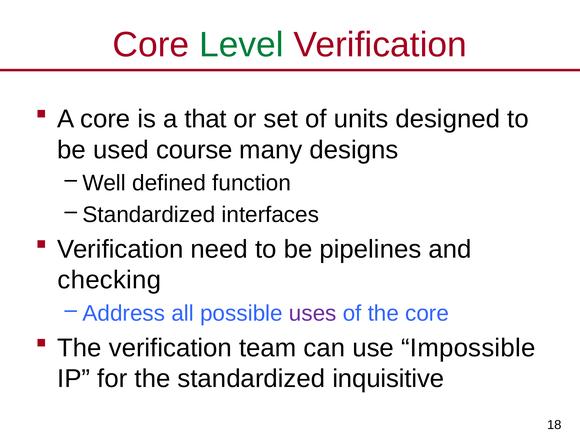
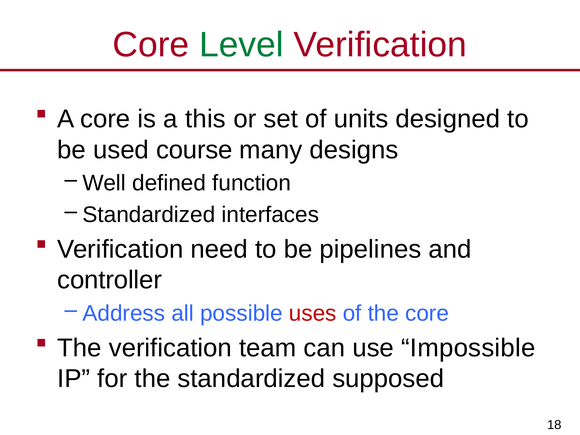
that: that -> this (205, 119)
checking: checking -> controller (110, 280)
uses colour: purple -> red (313, 313)
inquisitive: inquisitive -> supposed (388, 379)
